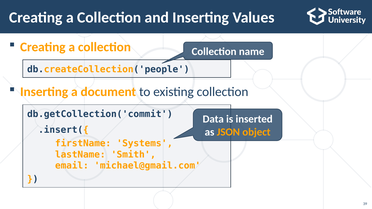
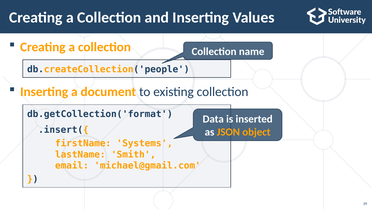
db.getCollection('commit: db.getCollection('commit -> db.getCollection('format (100, 114)
